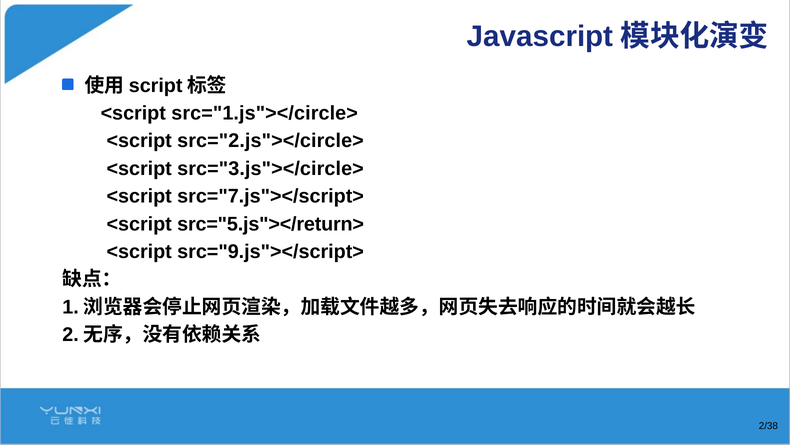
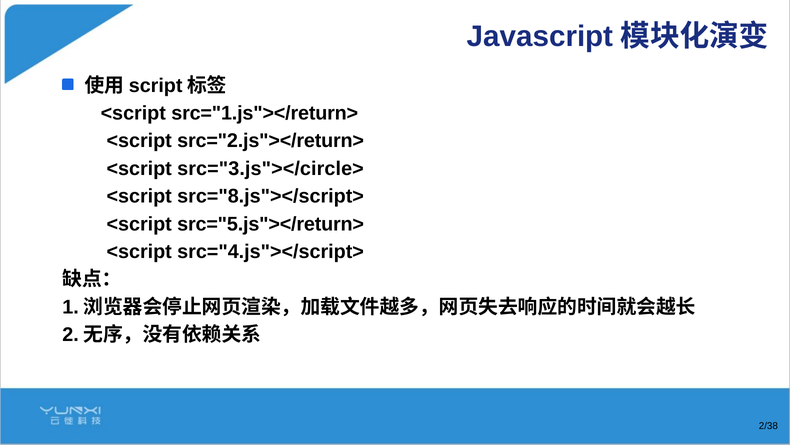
src="1.js"></circle>: src="1.js"></circle> -> src="1.js"></return> (265, 113)
src="2.js"></circle>: src="2.js"></circle> -> src="2.js"></return> (271, 141)
src="7.js"></script>: src="7.js"></script> -> src="8.js"></script> (271, 196)
src="9.js"></script>: src="9.js"></script> -> src="4.js"></script> (271, 251)
